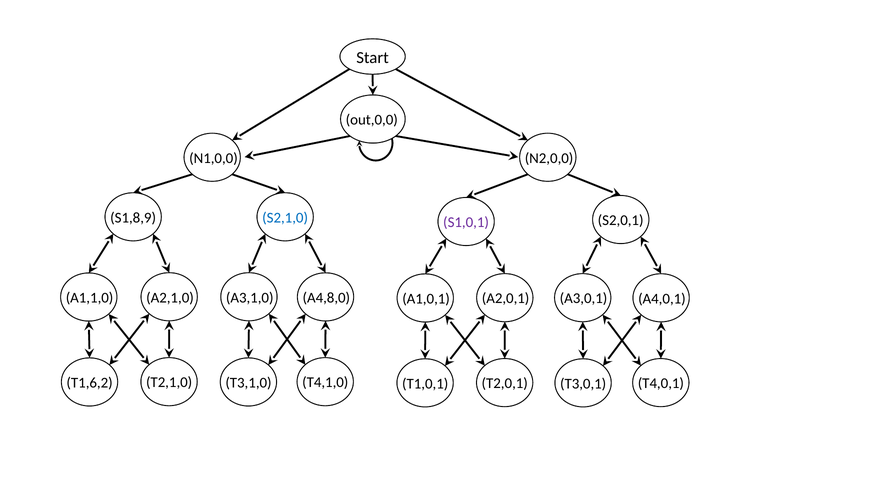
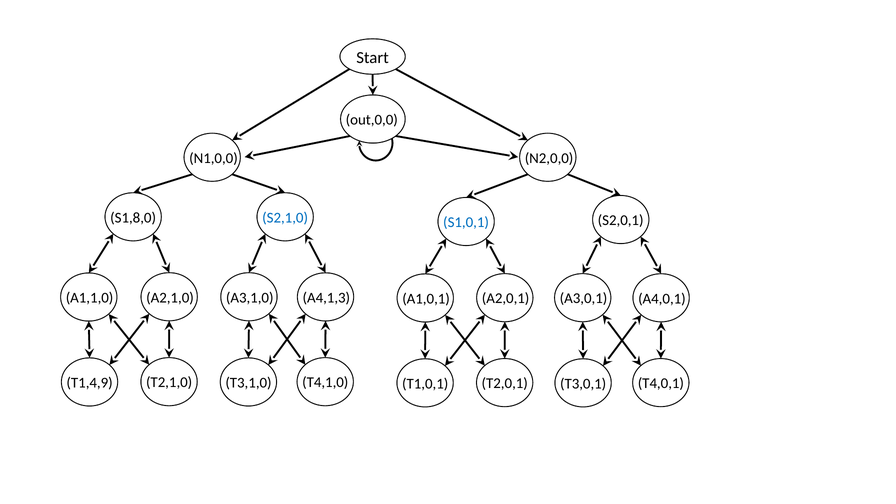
S1,8,9: S1,8,9 -> S1,8,0 (133, 218)
S1,0,1 colour: purple -> blue (466, 222)
A4,8,0: A4,8,0 -> A4,1,3 (326, 298)
T1,6,2: T1,6,2 -> T1,4,9 (90, 383)
